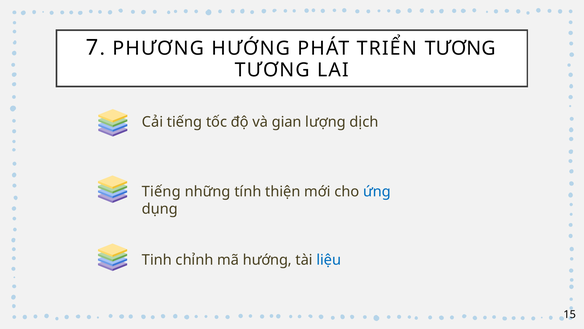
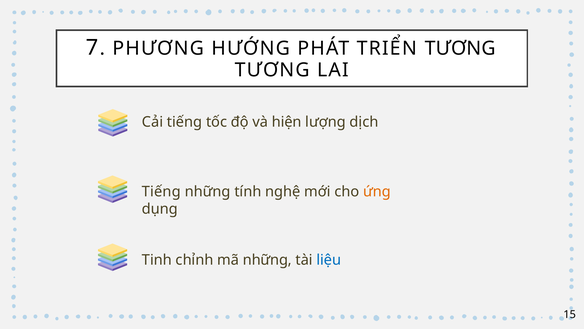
gian: gian -> hiện (287, 122)
thiện: thiện -> nghệ (283, 191)
ứng colour: blue -> orange (377, 191)
mã hướng: hướng -> những (267, 259)
